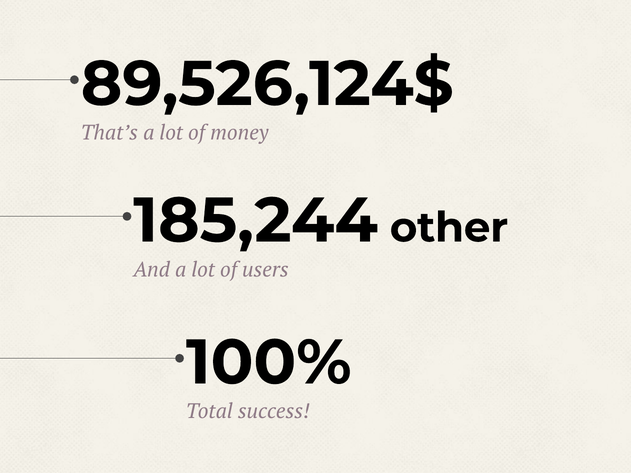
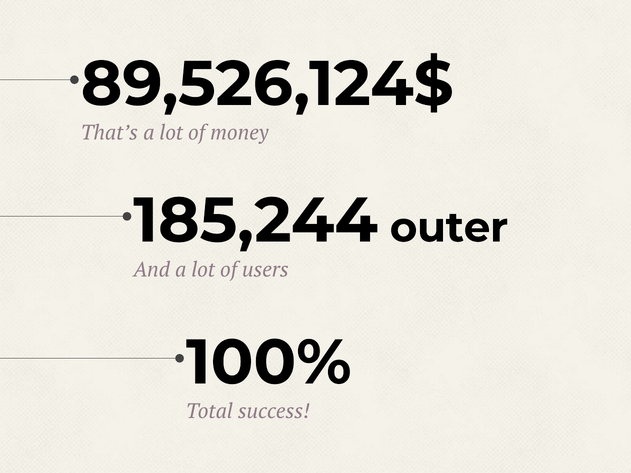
other: other -> outer (449, 228)
